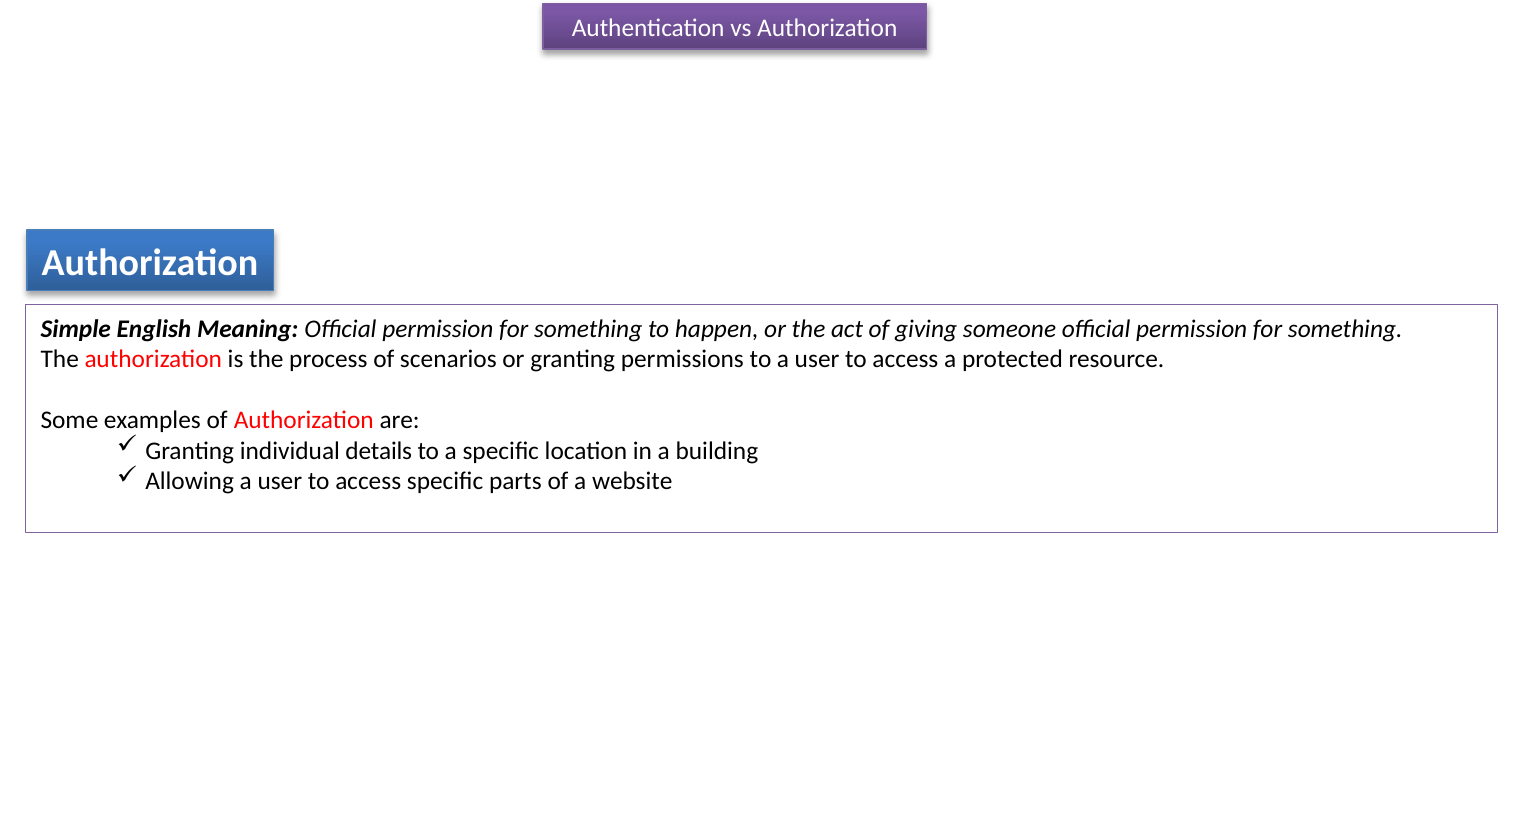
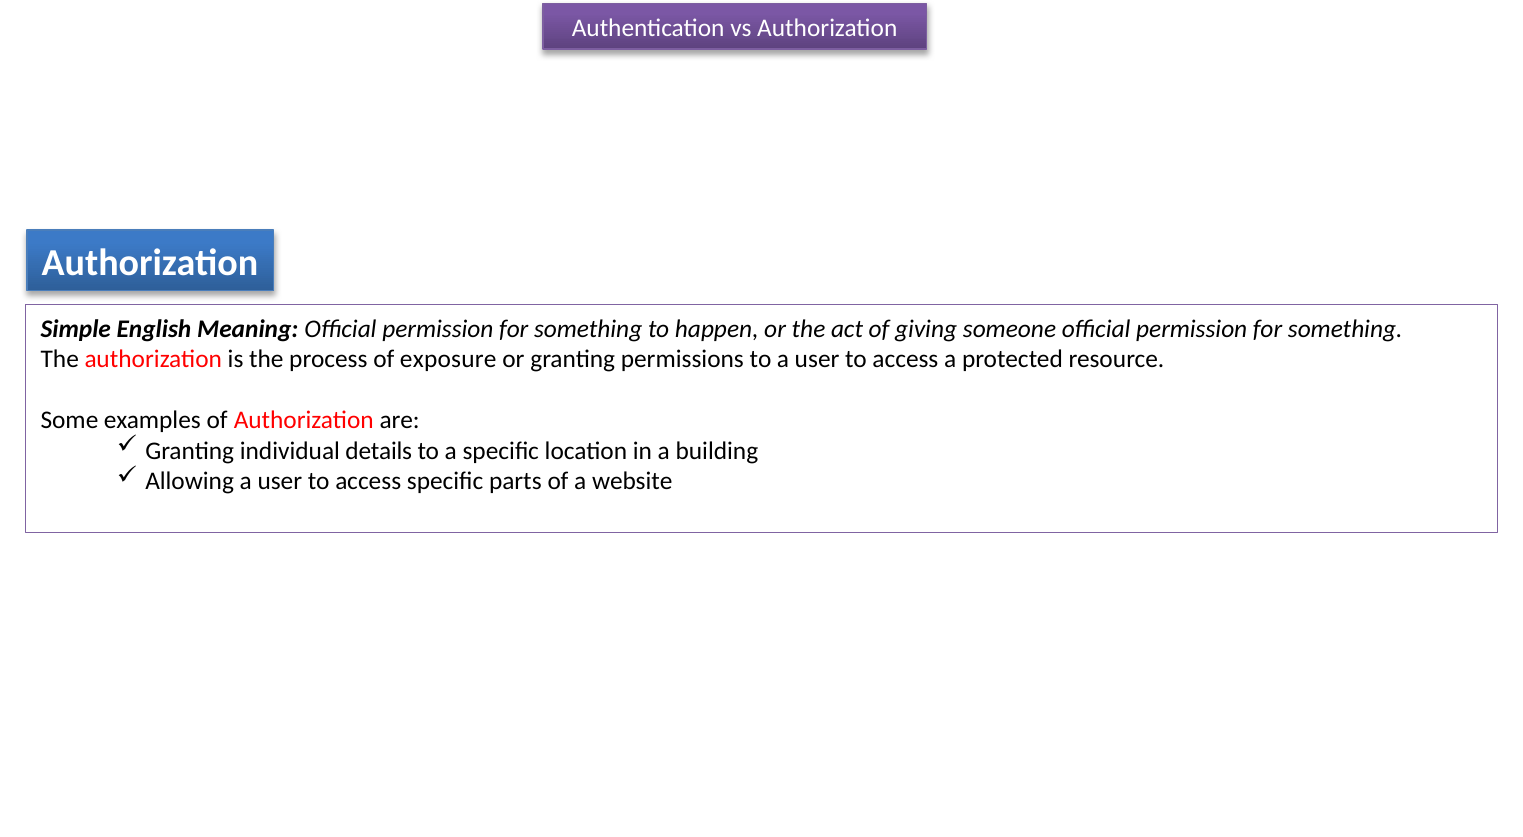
scenarios: scenarios -> exposure (448, 360)
